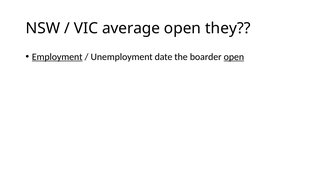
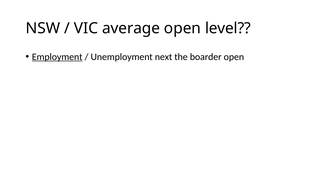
they: they -> level (228, 28)
date: date -> next (164, 57)
open underline: present -> none (234, 57)
